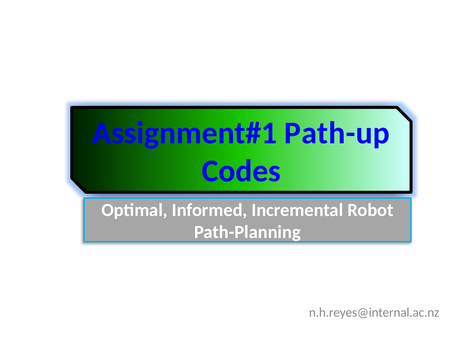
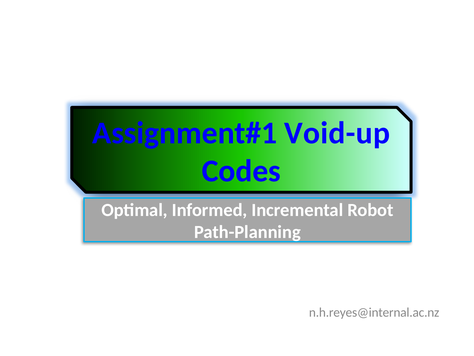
Path-up: Path-up -> Void-up (337, 133)
